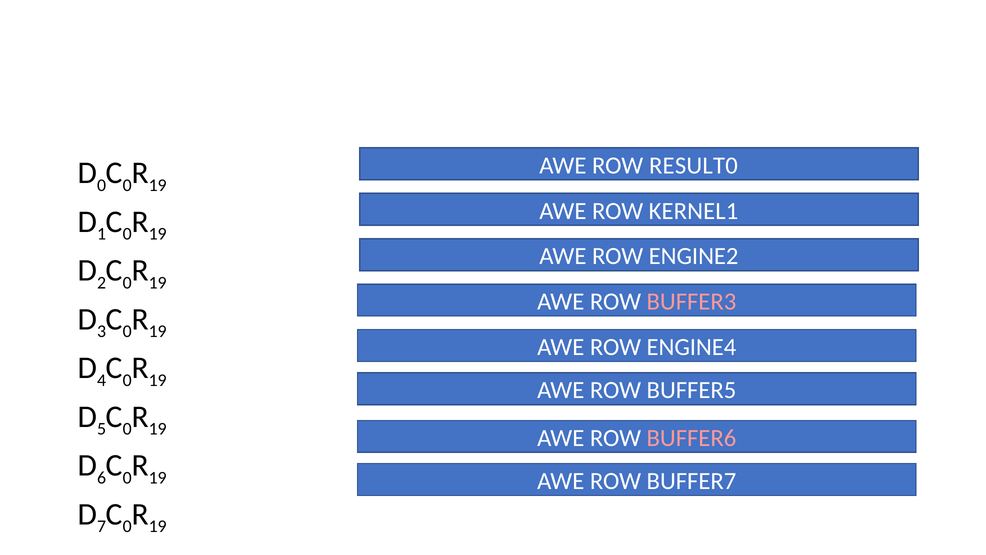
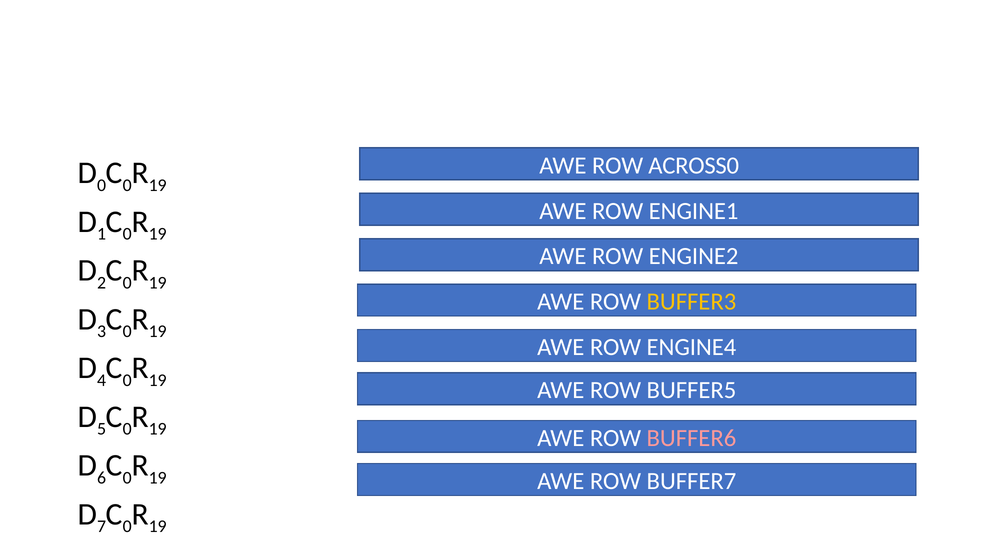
RESULT0: RESULT0 -> ACROSS0 (694, 165)
KERNEL1: KERNEL1 -> ENGINE1 (694, 211)
BUFFER3 colour: pink -> yellow (691, 302)
